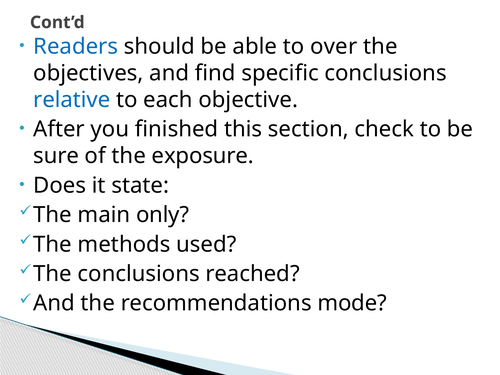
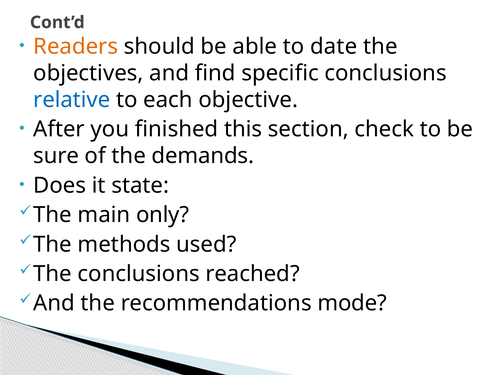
Readers colour: blue -> orange (76, 47)
over: over -> date (334, 47)
exposure: exposure -> demands (203, 156)
